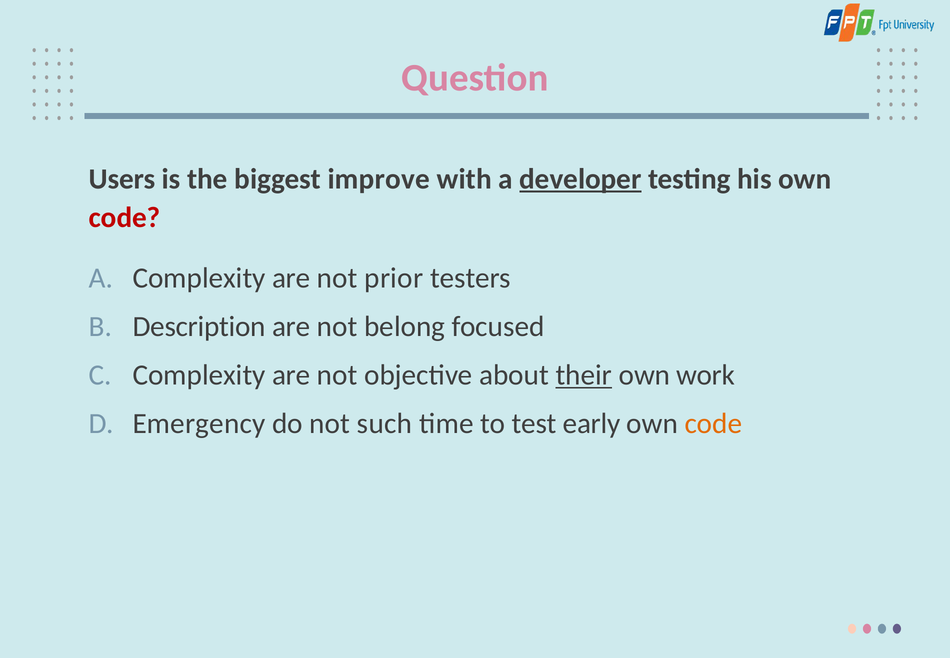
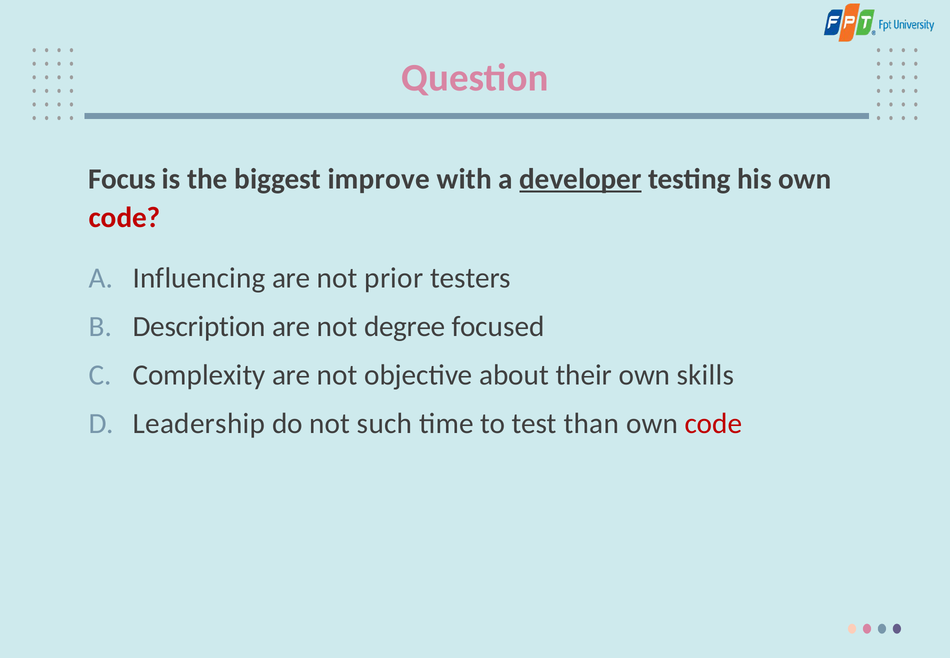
Users: Users -> Focus (122, 179)
A Complexity: Complexity -> Influencing (199, 278)
belong: belong -> degree (405, 326)
their underline: present -> none (584, 375)
work: work -> skills (705, 375)
Emergency: Emergency -> Leadership (199, 423)
early: early -> than (591, 423)
code colour: orange -> red (713, 423)
